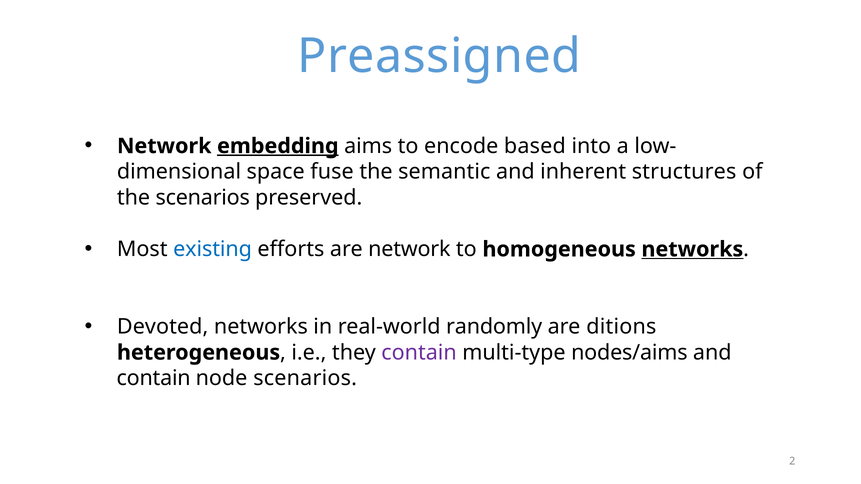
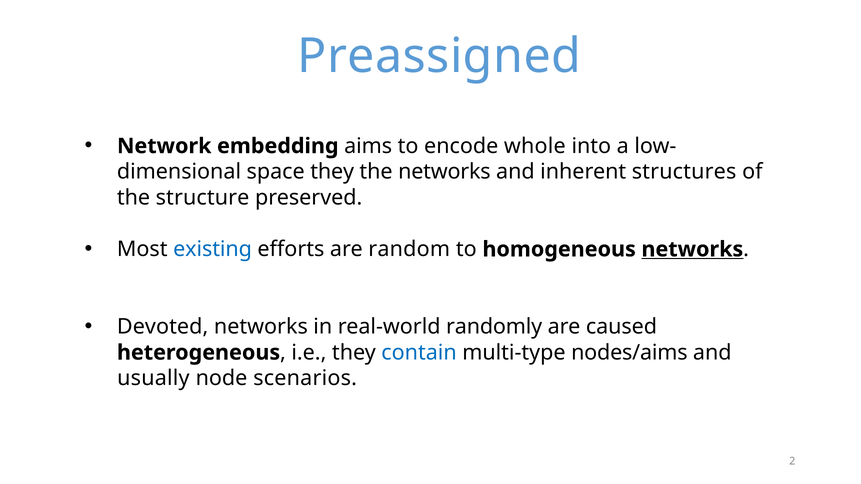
embedding underline: present -> none (278, 146)
based: based -> whole (535, 146)
space fuse: fuse -> they (332, 172)
the semantic: semantic -> networks (444, 172)
the scenarios: scenarios -> structure (203, 198)
are network: network -> random (409, 249)
ditions: ditions -> caused (622, 327)
contain colour: purple -> blue (419, 353)
contain: contain -> usually (153, 379)
